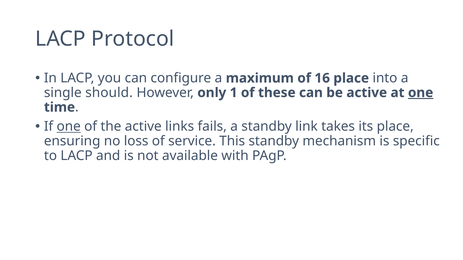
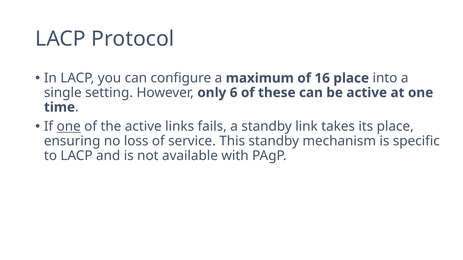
should: should -> setting (109, 93)
1: 1 -> 6 (234, 93)
one underline: present -> none (421, 93)
